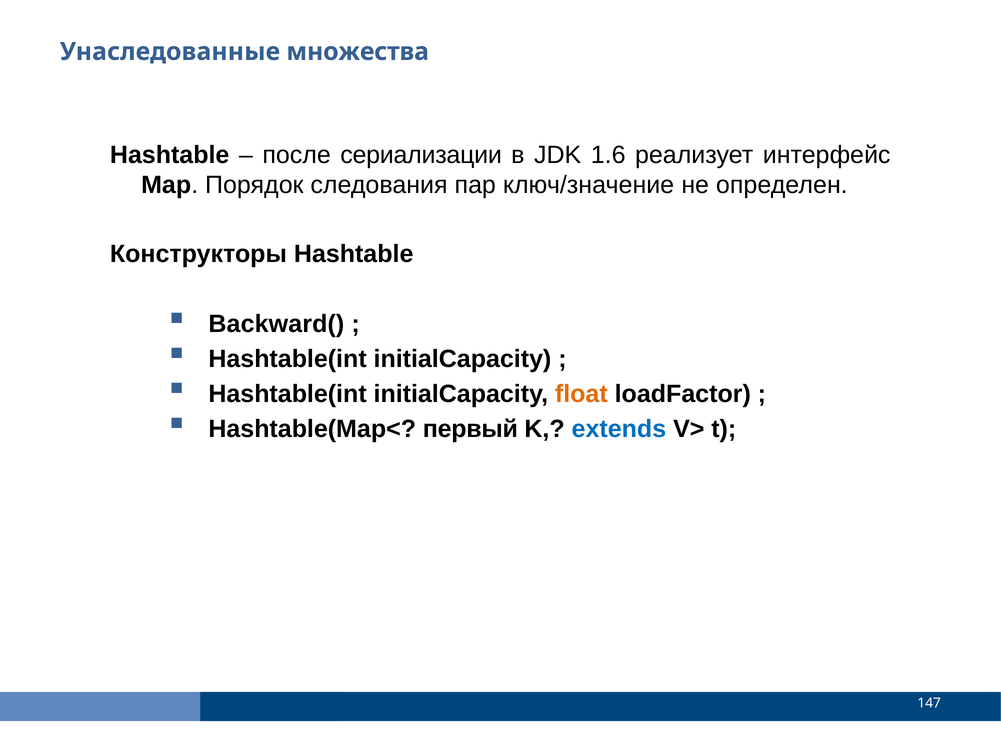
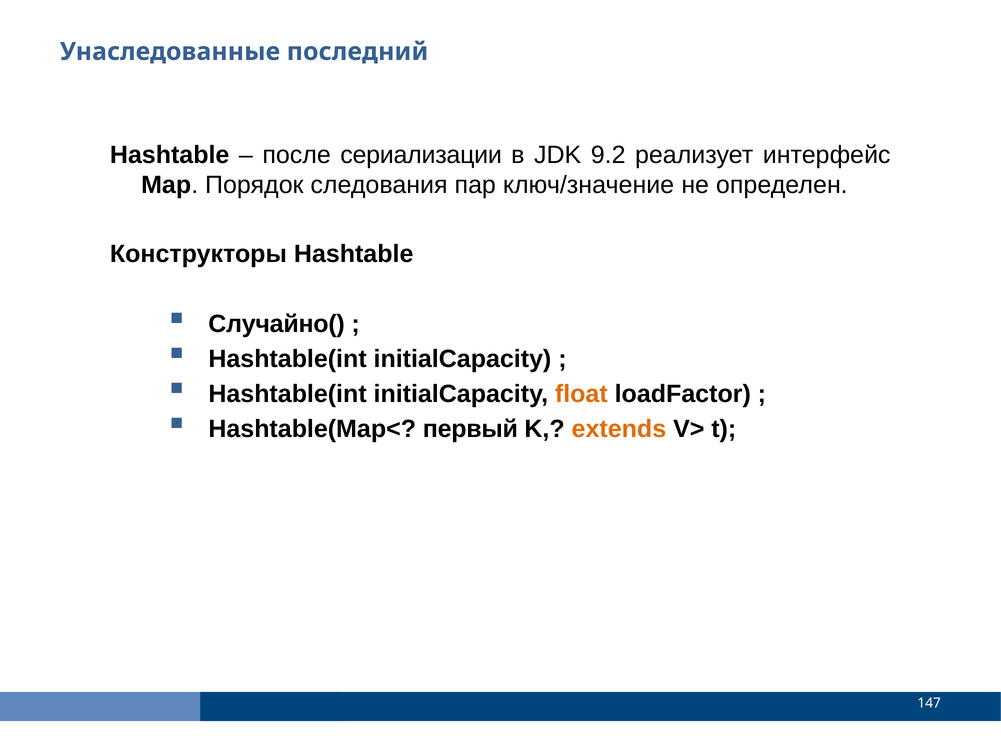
множества: множества -> последний (357, 52)
1.6: 1.6 -> 9.2 (608, 155)
Backward(: Backward( -> Случайно( (277, 325)
extends colour: blue -> orange (619, 430)
